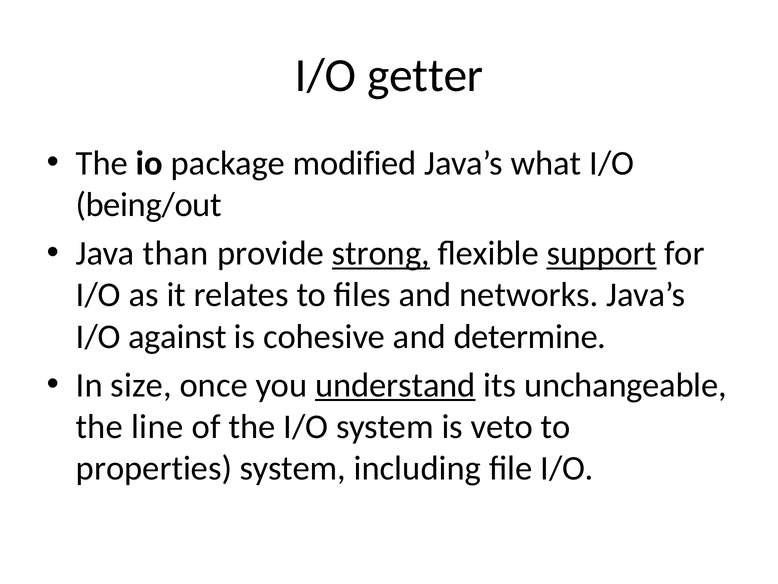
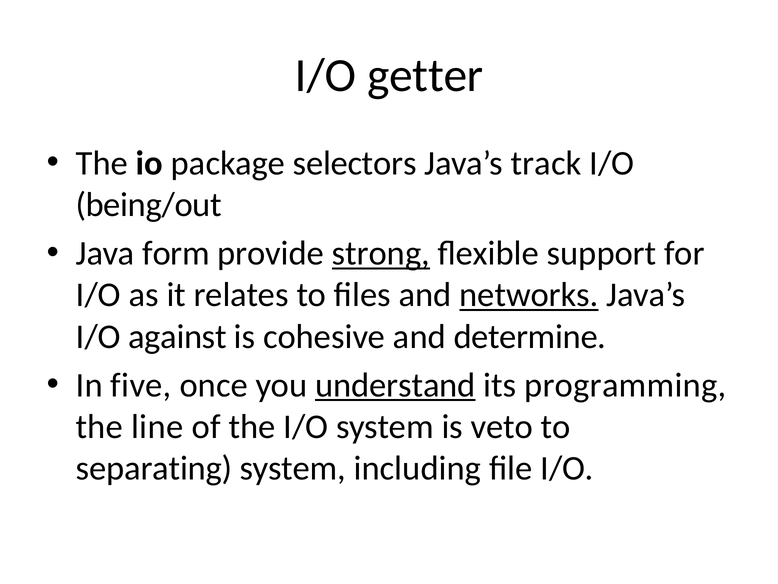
modified: modified -> selectors (355, 163)
what: what -> track (546, 163)
than: than -> form (176, 253)
support underline: present -> none (602, 253)
networks underline: none -> present (529, 295)
size: size -> five (141, 385)
unchangeable: unchangeable -> programming (625, 385)
properties: properties -> separating (154, 468)
